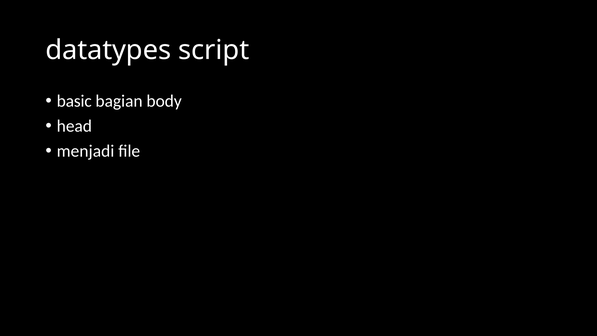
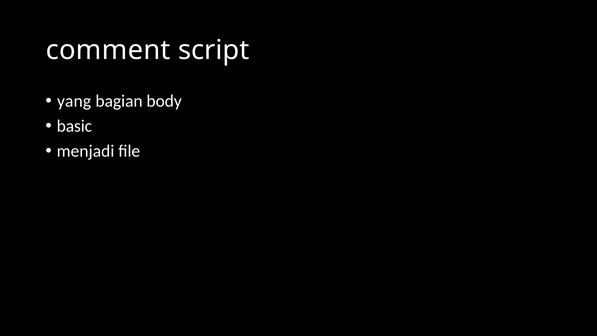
datatypes: datatypes -> comment (108, 50)
basic: basic -> yang (74, 101)
head: head -> basic (74, 126)
